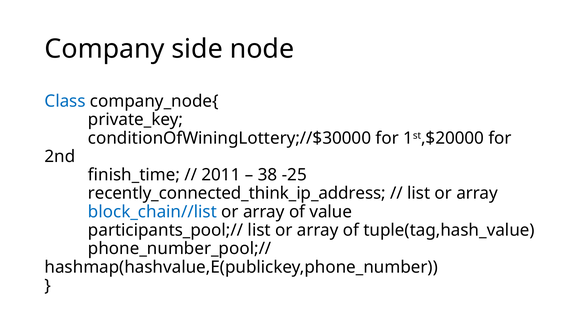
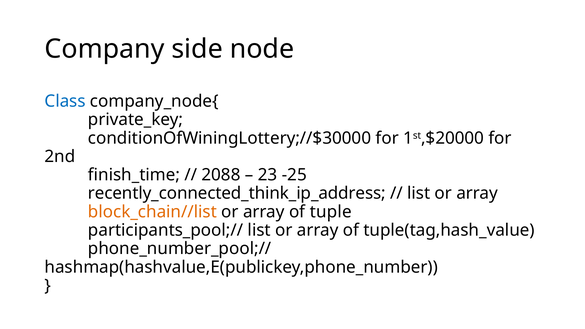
2011: 2011 -> 2088 (221, 175)
38: 38 -> 23 (268, 175)
block_chain//list colour: blue -> orange (152, 212)
value: value -> tuple (331, 212)
